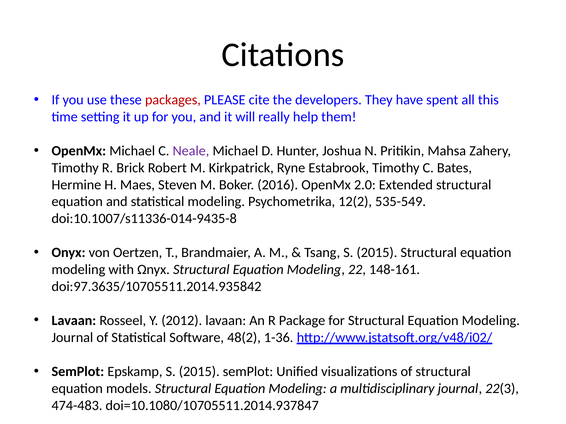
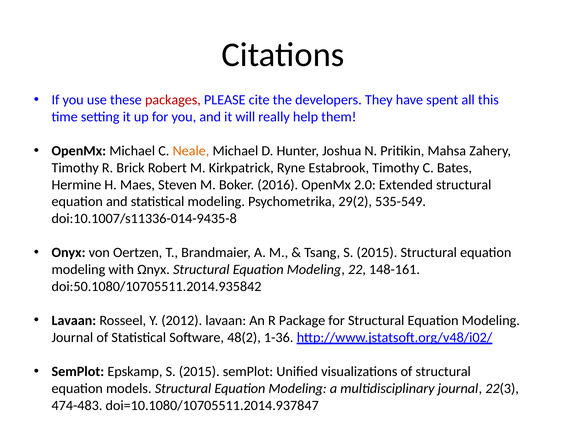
Neale colour: purple -> orange (191, 151)
12(2: 12(2 -> 29(2 (355, 202)
doi:97.3635/10705511.2014.935842: doi:97.3635/10705511.2014.935842 -> doi:50.1080/10705511.2014.935842 (156, 287)
